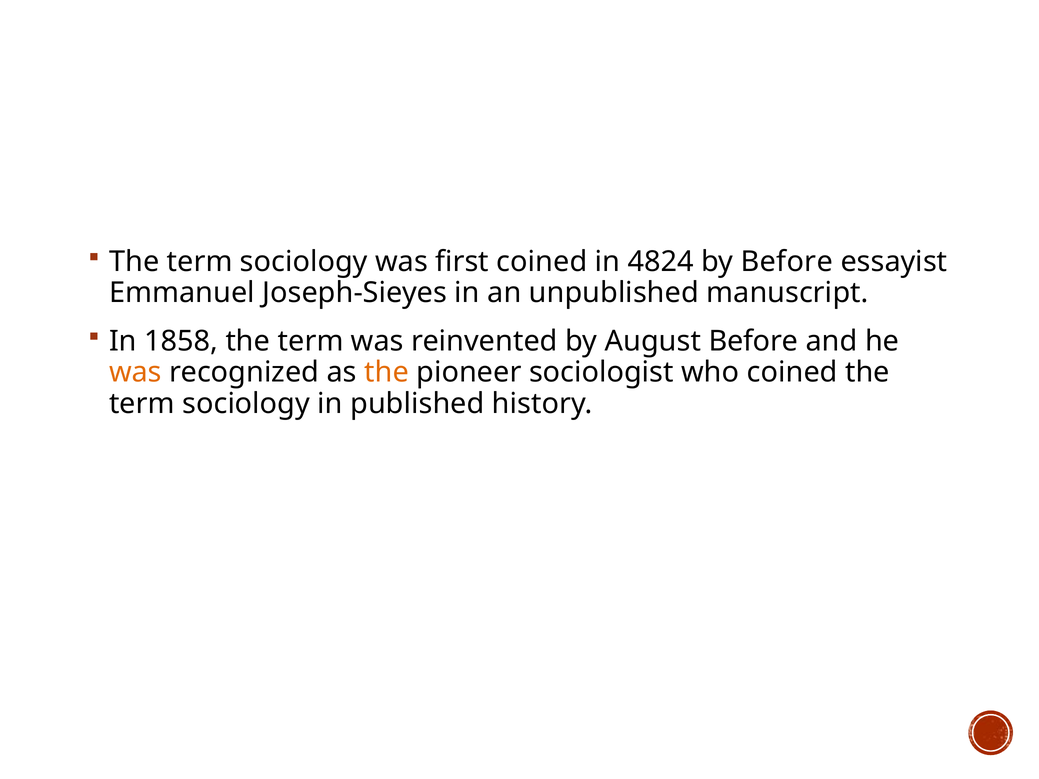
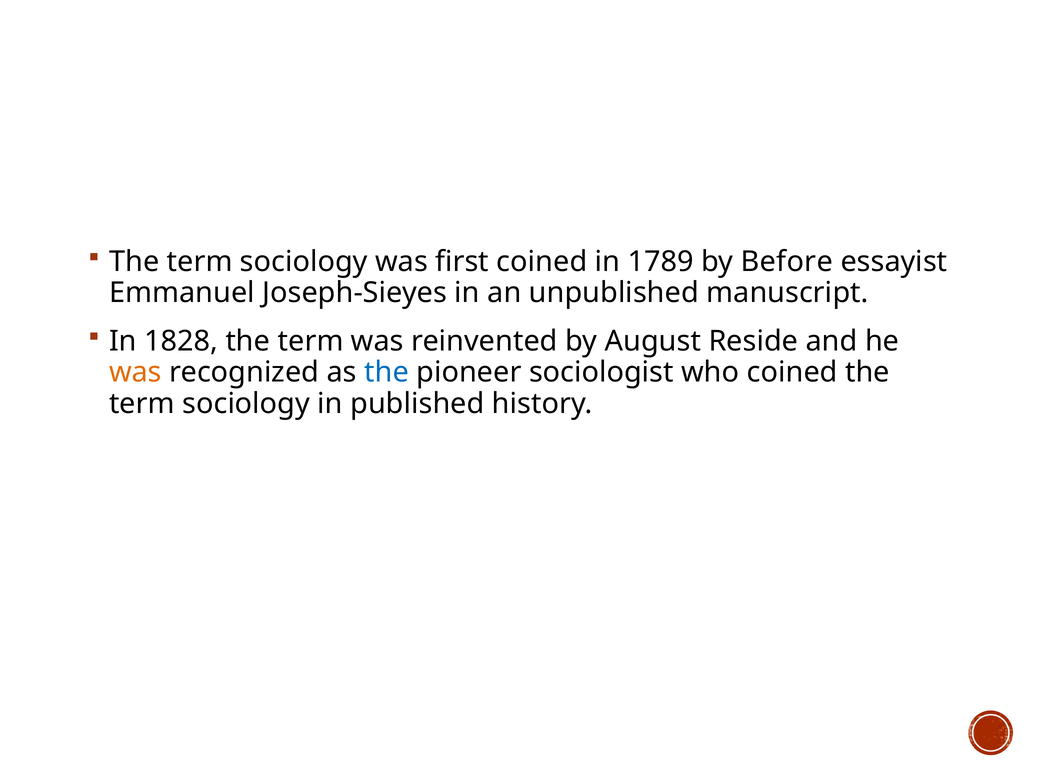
4824: 4824 -> 1789 (661, 262)
1858: 1858 -> 1828 (181, 341)
August Before: Before -> Reside (753, 341)
the colour: orange -> blue (387, 372)
